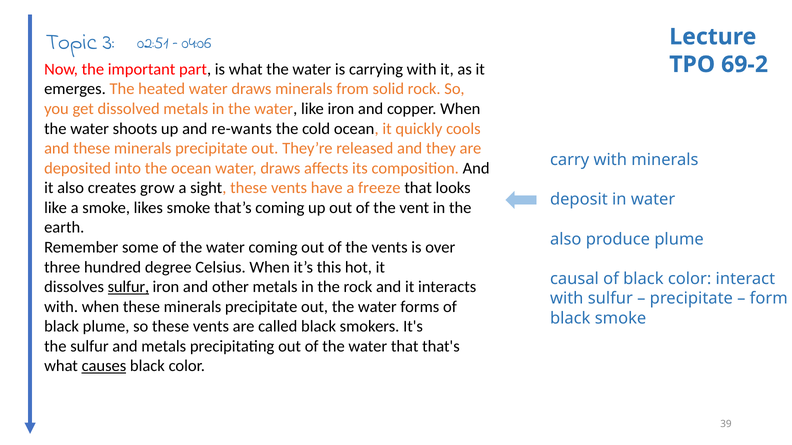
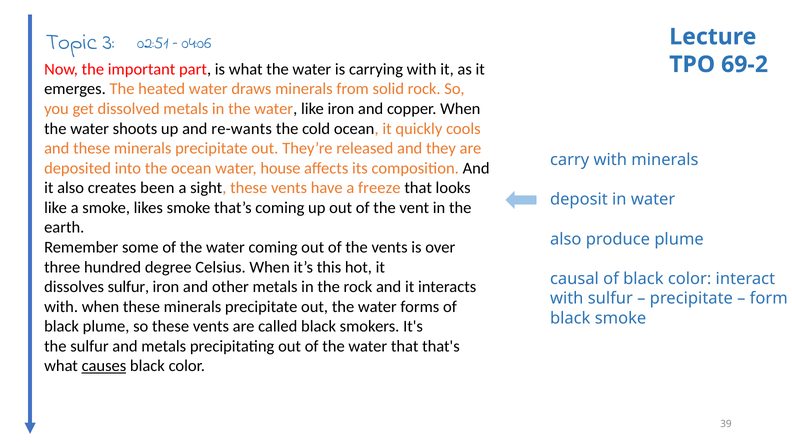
ocean water draws: draws -> house (280, 168)
grow: grow -> been (157, 188)
sulfur underline: present -> none (128, 287)
